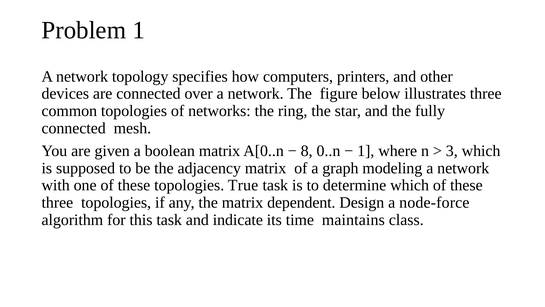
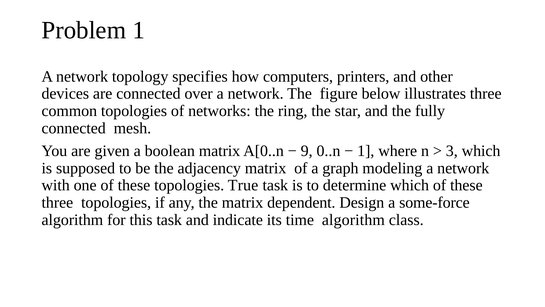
8: 8 -> 9 (307, 151)
node-force: node-force -> some-force (434, 202)
time maintains: maintains -> algorithm (353, 219)
